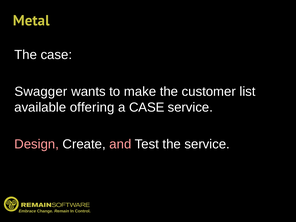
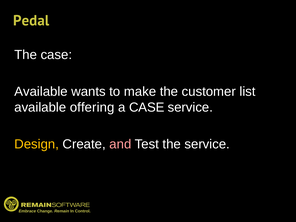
Metal: Metal -> Pedal (31, 21)
Swagger: Swagger -> Available (41, 92)
Design colour: pink -> yellow (37, 144)
